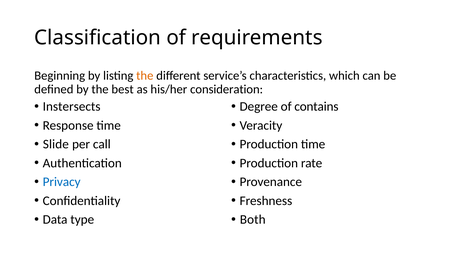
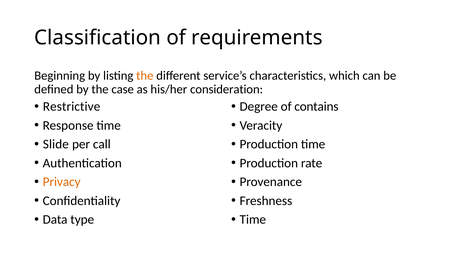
best: best -> case (123, 90)
Instersects: Instersects -> Restrictive (72, 107)
Privacy colour: blue -> orange (62, 182)
Both: Both -> Time (253, 220)
